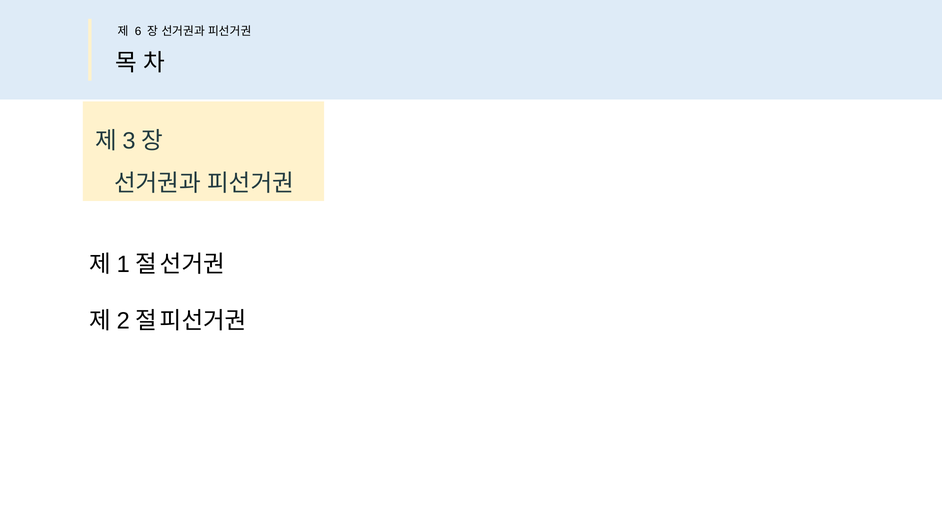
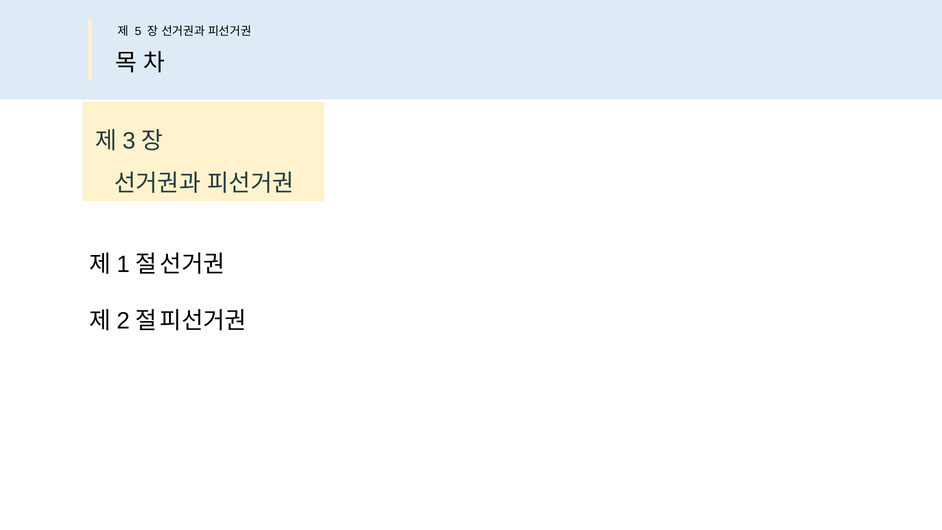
6: 6 -> 5 (138, 32)
